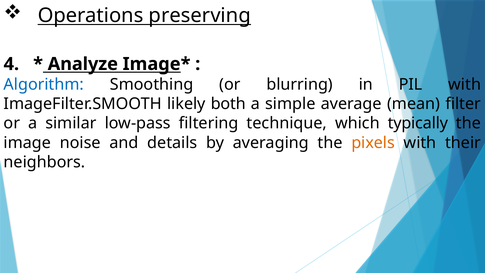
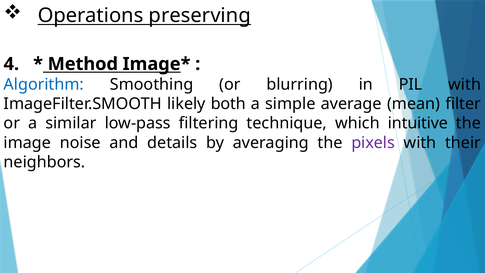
Analyze: Analyze -> Method (83, 64)
typically: typically -> intuitive (418, 123)
pixels colour: orange -> purple (373, 143)
